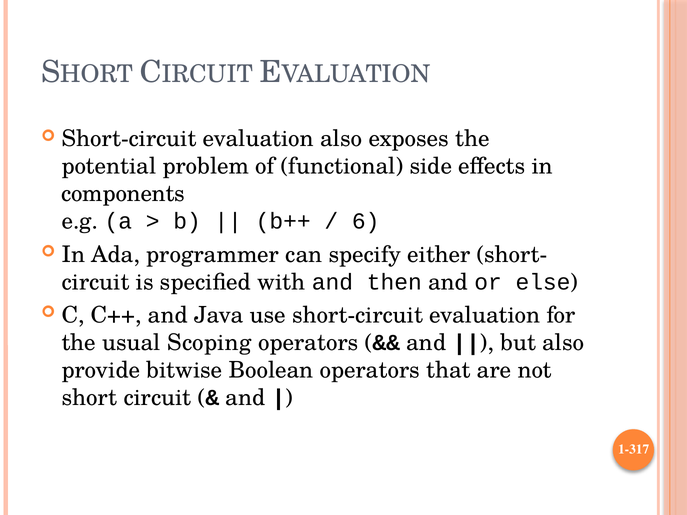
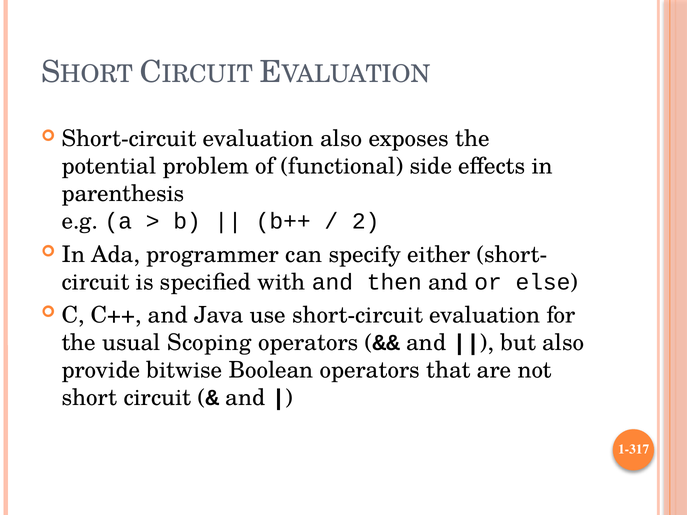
components: components -> parenthesis (123, 194)
6: 6 -> 2 (366, 221)
